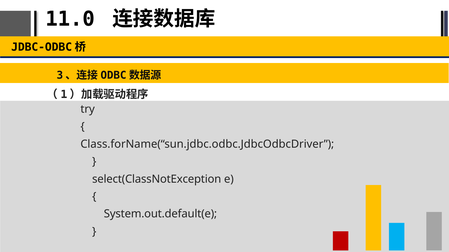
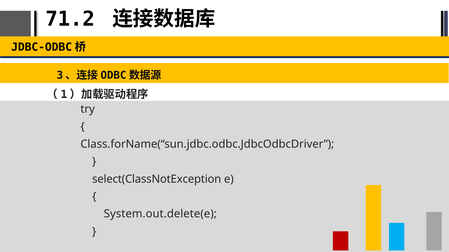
11.0: 11.0 -> 71.2 (70, 19)
System.out.default(e: System.out.default(e -> System.out.delete(e (160, 214)
